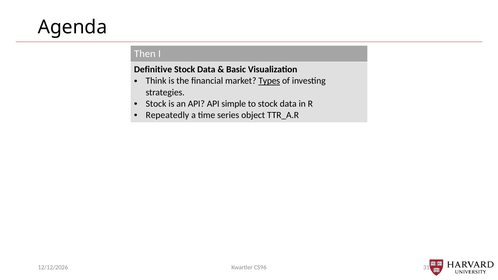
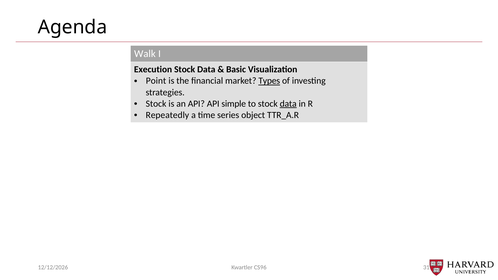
Then: Then -> Walk (145, 54)
Definitive: Definitive -> Execution (153, 70)
Think: Think -> Point (156, 81)
data underline: none -> present (288, 104)
